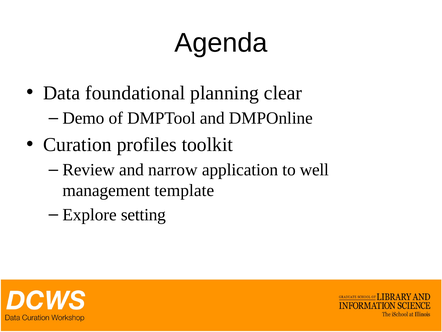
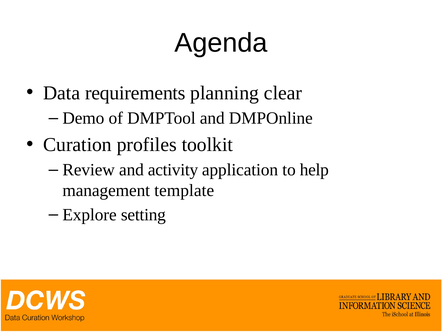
foundational: foundational -> requirements (135, 93)
narrow: narrow -> activity (173, 170)
well: well -> help (314, 170)
